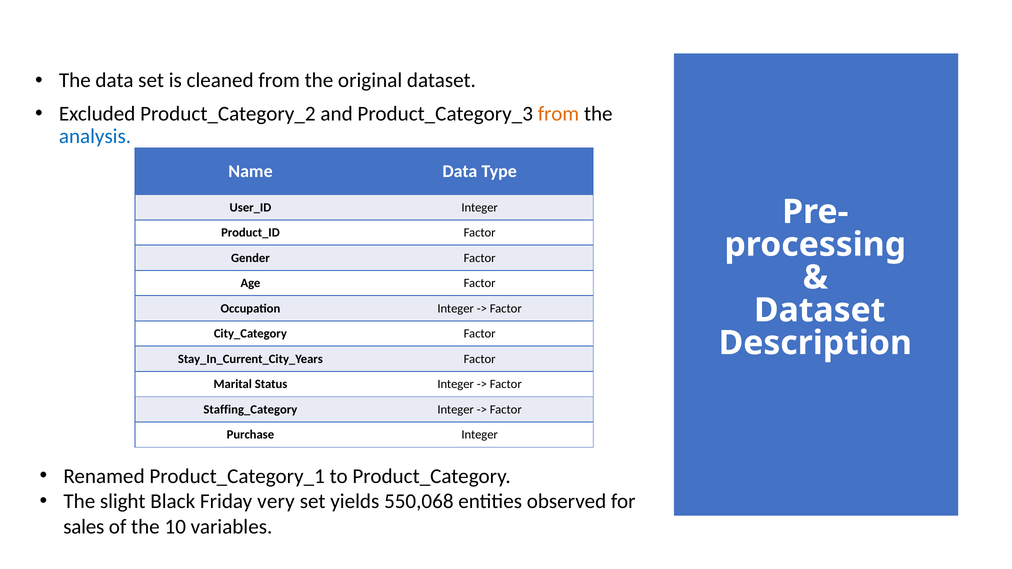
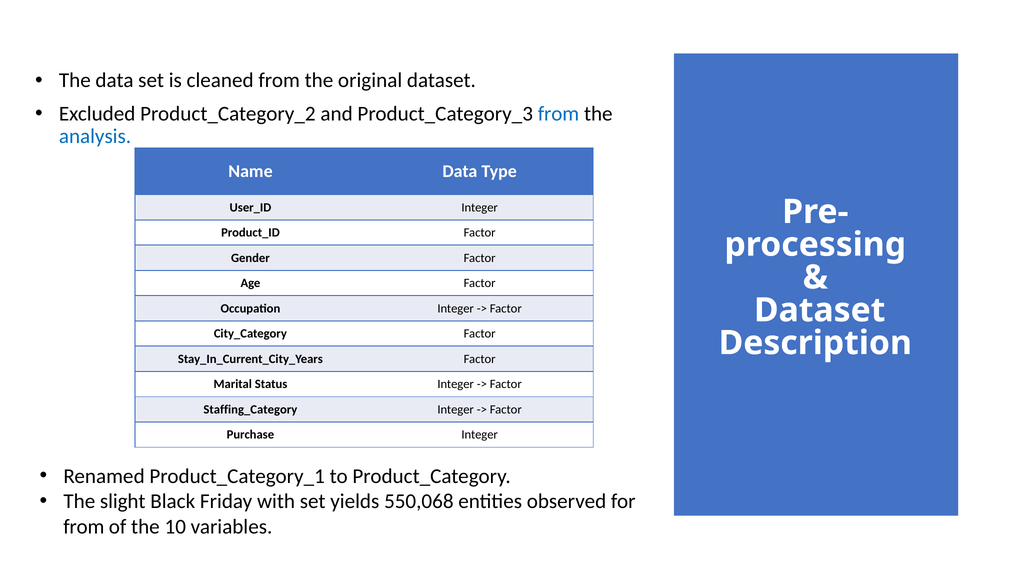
from colour: orange -> blue (558, 114)
very: very -> with (276, 502)
sales: sales -> from (84, 527)
